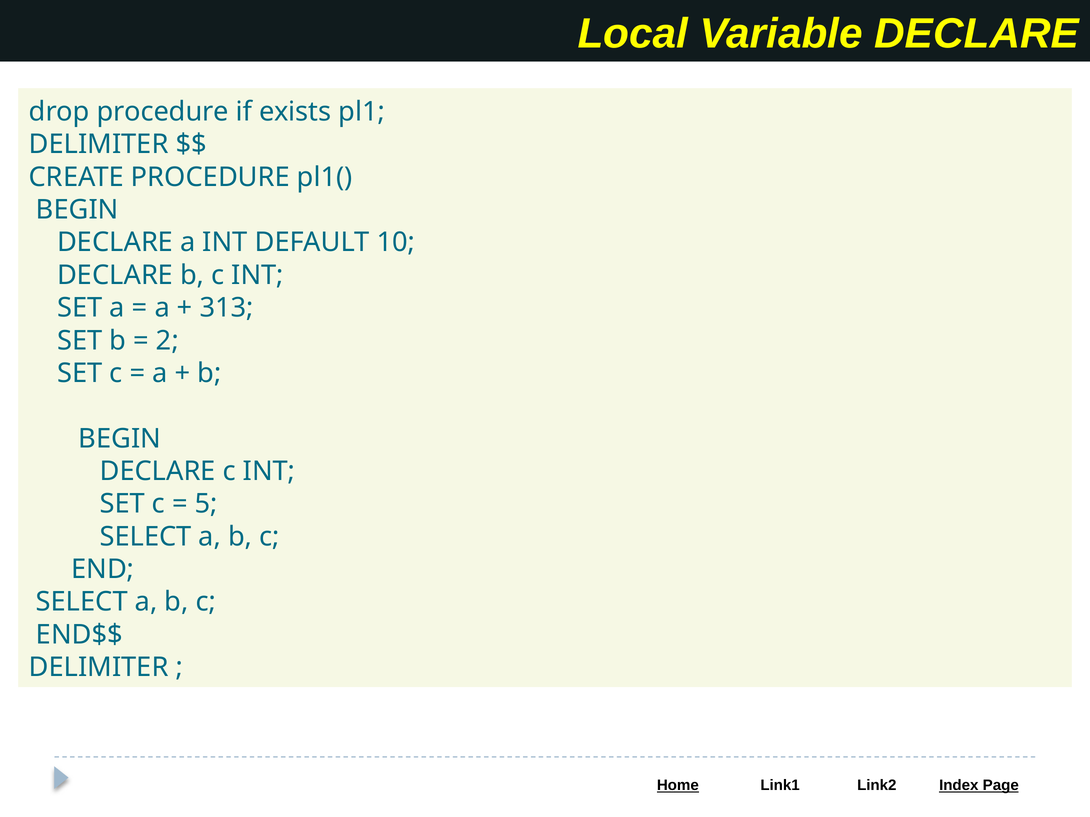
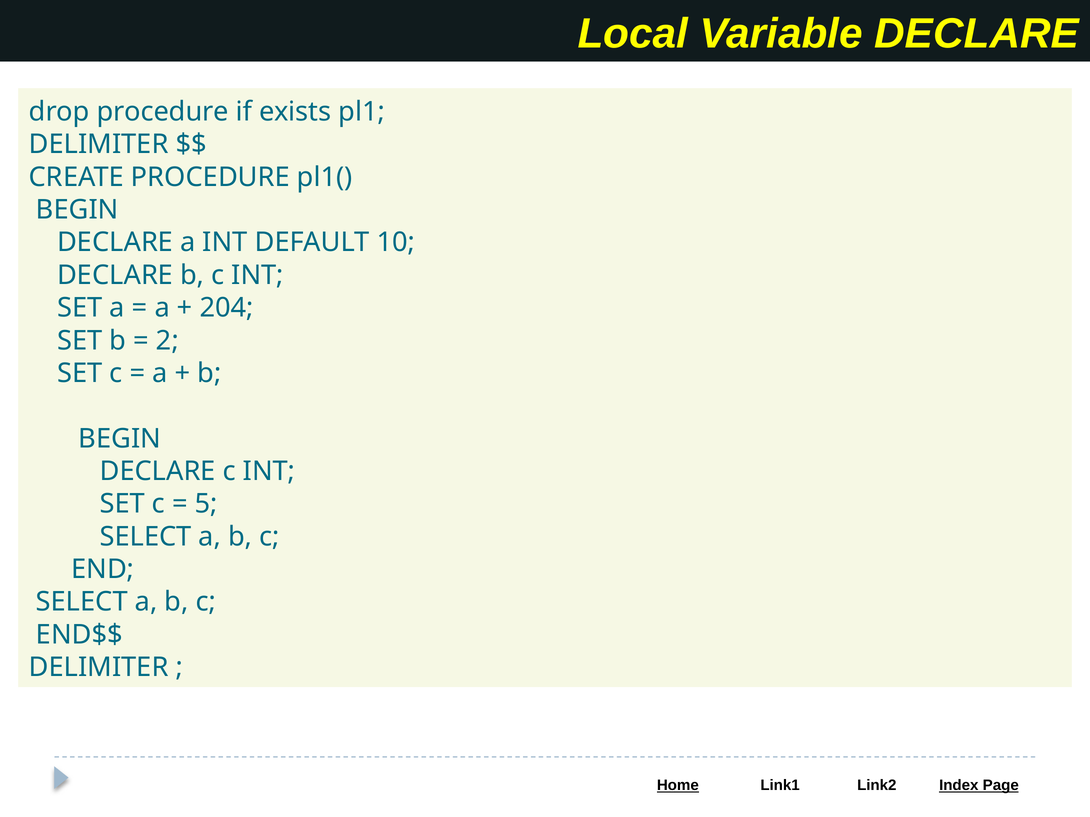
313: 313 -> 204 (227, 308)
